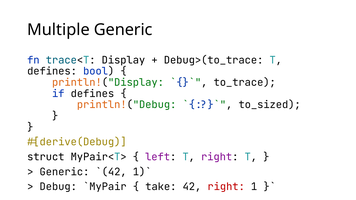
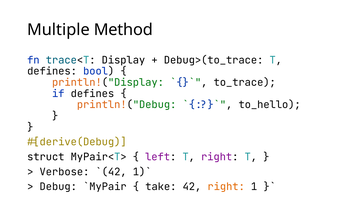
Multiple Generic: Generic -> Method (123, 30)
to_sized: to_sized -> to_hello (270, 105)
Generic: Generic -> Verbose (64, 172)
right colour: red -> orange (226, 187)
